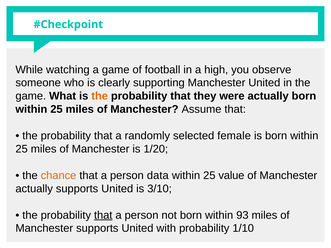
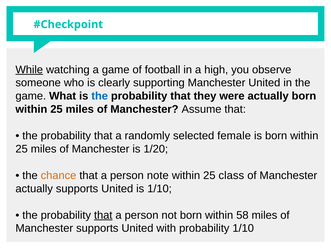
While underline: none -> present (29, 70)
the colour: orange -> blue (100, 96)
data: data -> note (158, 176)
value: value -> class (231, 176)
is 3/10: 3/10 -> 1/10 (160, 189)
93: 93 -> 58 (242, 215)
